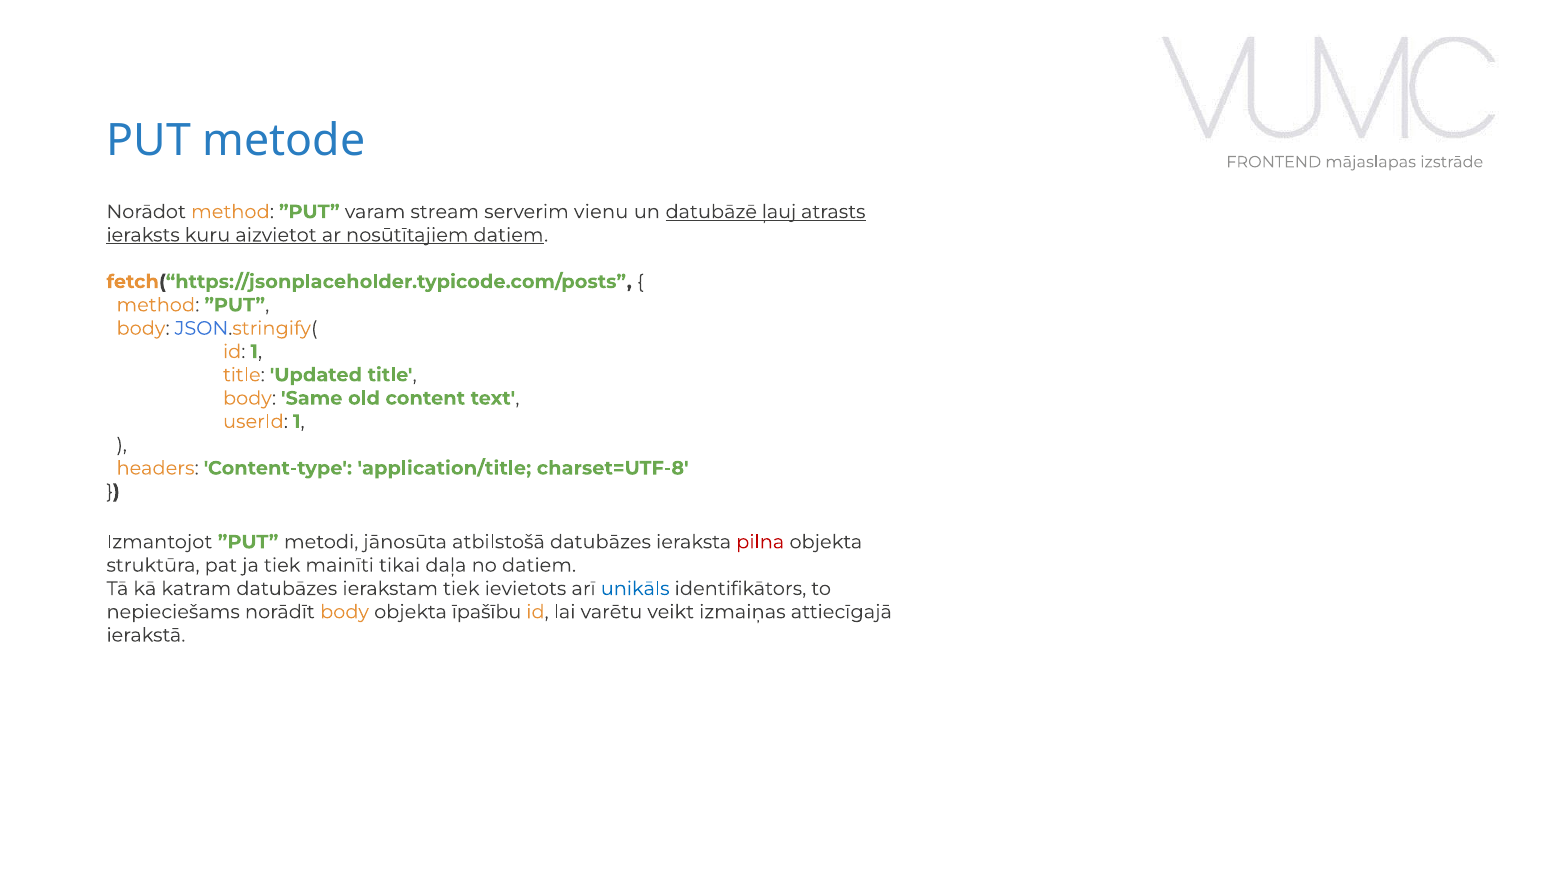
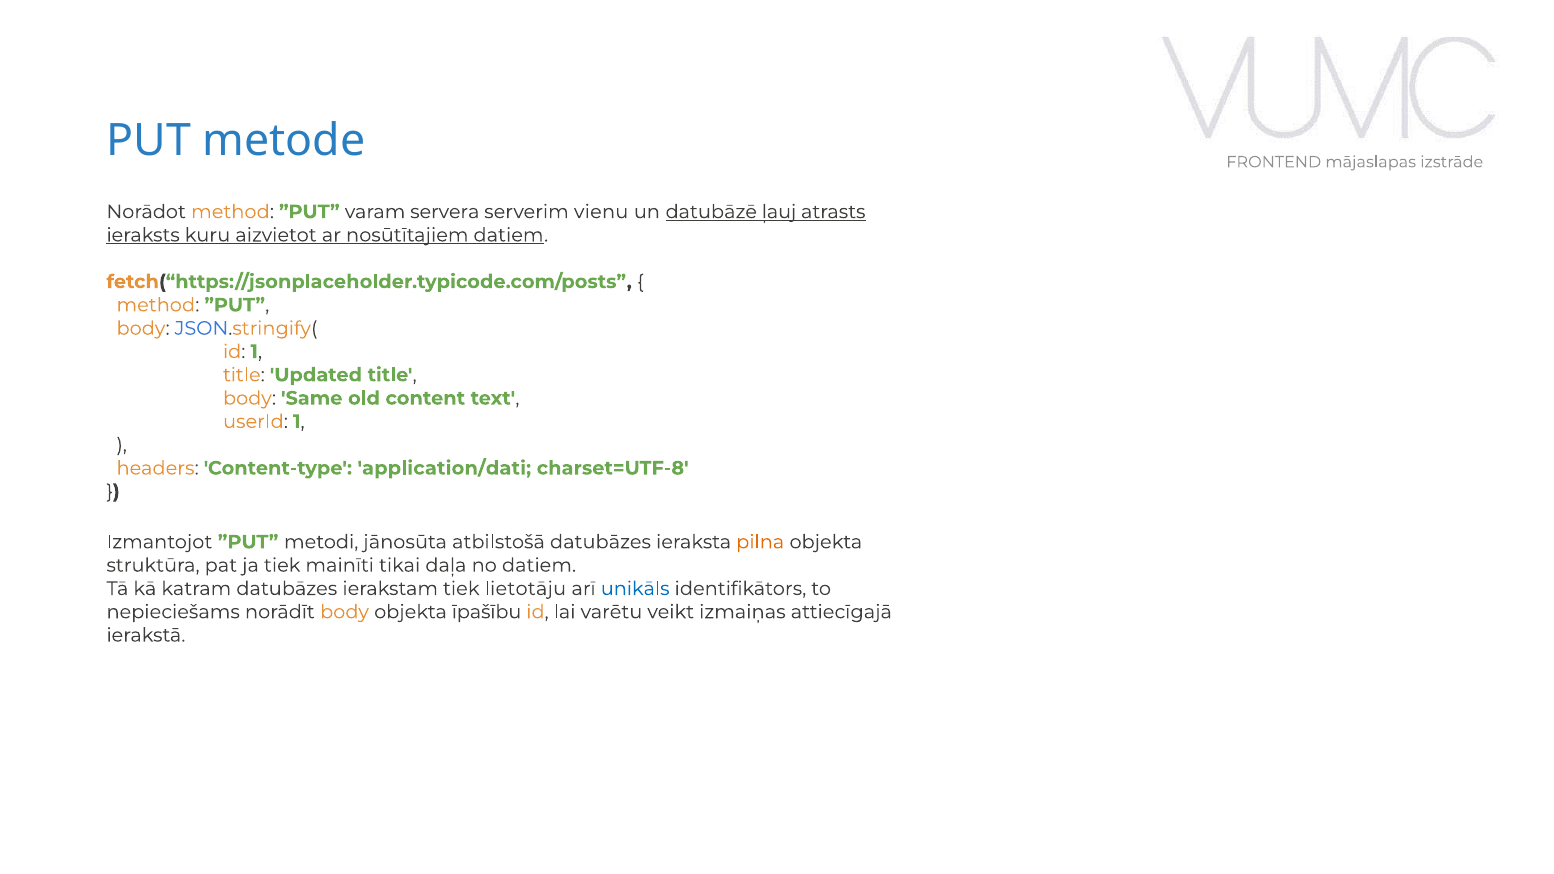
stream: stream -> servera (445, 212)
application/title: application/title -> application/dati (444, 468)
pilna colour: red -> orange (760, 542)
ievietots: ievietots -> lietotāju (525, 589)
